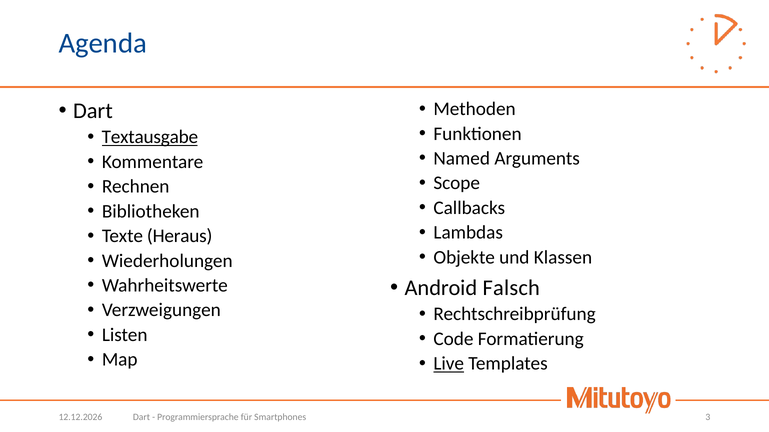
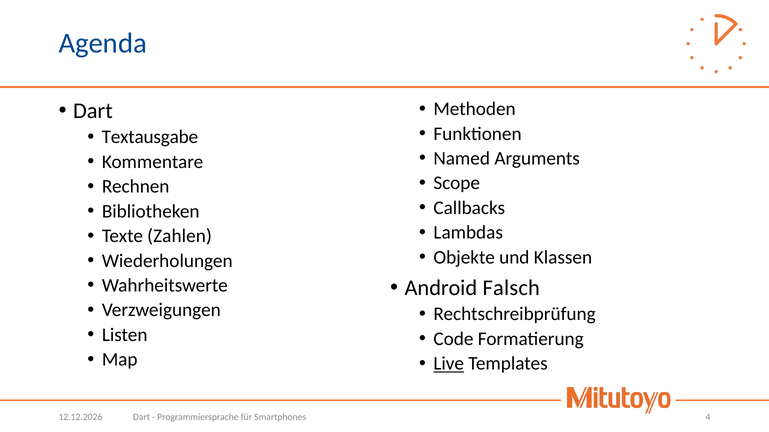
Textausgabe underline: present -> none (150, 137)
Heraus: Heraus -> Zahlen (180, 236)
3: 3 -> 4 (708, 418)
